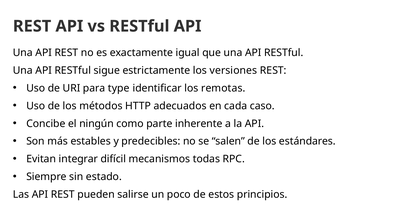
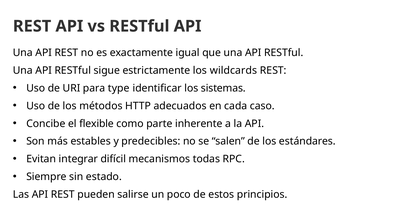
versiones: versiones -> wildcards (233, 70)
remotas: remotas -> sistemas (223, 88)
ningún: ningún -> flexible (97, 124)
